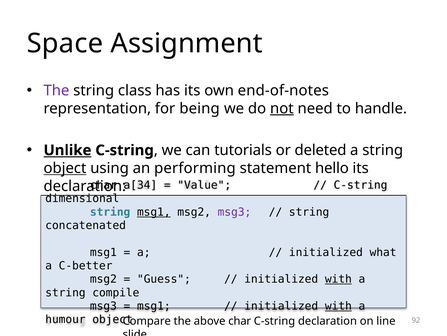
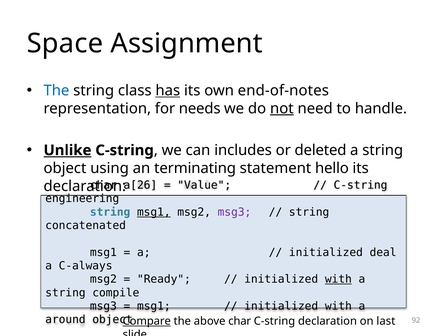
The colour: purple -> blue (56, 90)
has underline: none -> present (168, 90)
being: being -> needs (200, 108)
tutorials: tutorials -> includes (243, 150)
object underline: present -> none (65, 168)
performing: performing -> terminating (195, 168)
a[34: a[34 -> a[26 (140, 185)
dimensional: dimensional -> engineering (82, 198)
what: what -> deal (383, 252)
C-better: C-better -> C-always (86, 265)
Guess: Guess -> Ready (164, 279)
with underline: present -> none (338, 305)
humour: humour -> around (65, 319)
Compare underline: none -> present (147, 320)
line: line -> last (386, 320)
